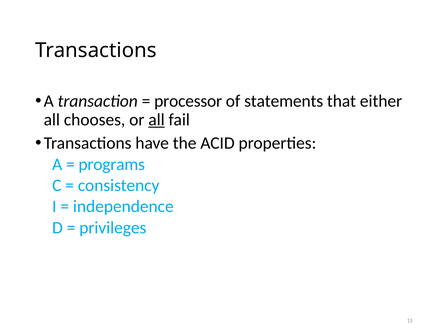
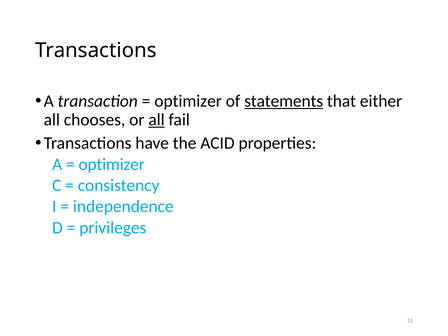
processor: processor -> optimizer (188, 101)
statements underline: none -> present (284, 101)
programs: programs -> optimizer (112, 164)
